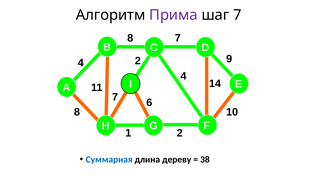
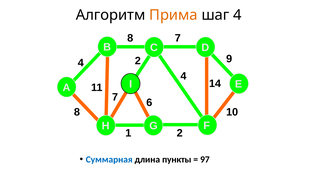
Прима colour: purple -> orange (173, 15)
шаг 7: 7 -> 4 (237, 15)
дереву: дереву -> пункты (177, 160)
38: 38 -> 97 (205, 160)
